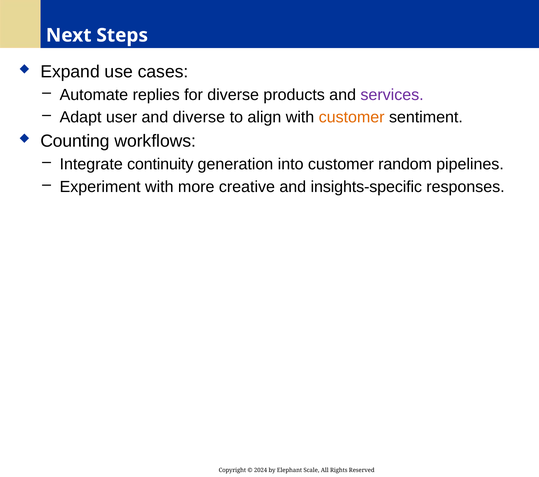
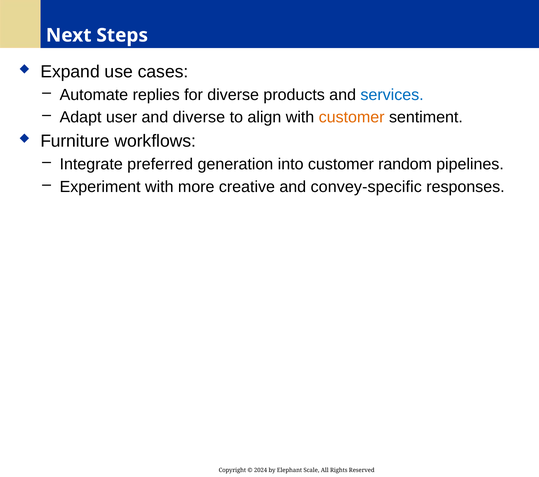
services colour: purple -> blue (392, 95)
Counting: Counting -> Furniture (75, 141)
continuity: continuity -> preferred (160, 164)
insights-specific: insights-specific -> convey-specific (366, 187)
